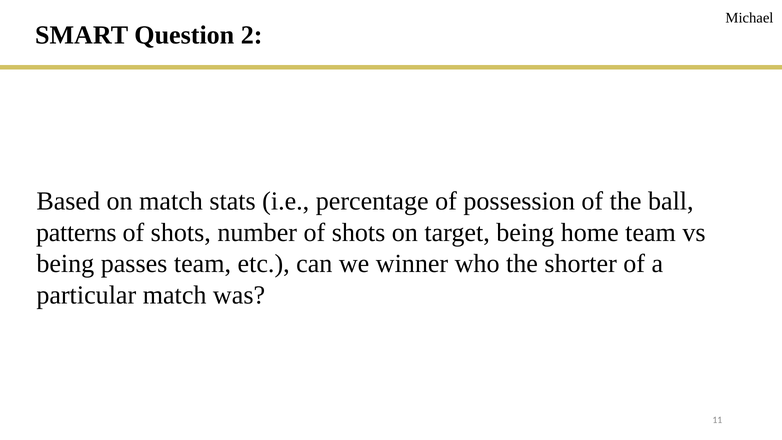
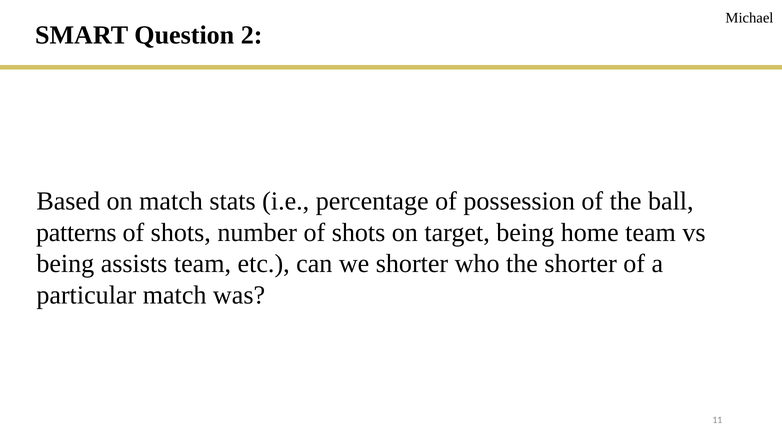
passes: passes -> assists (134, 264)
we winner: winner -> shorter (412, 264)
